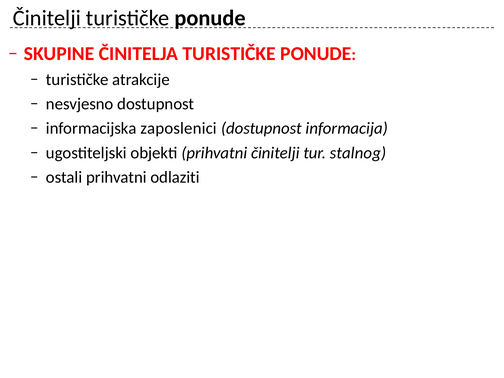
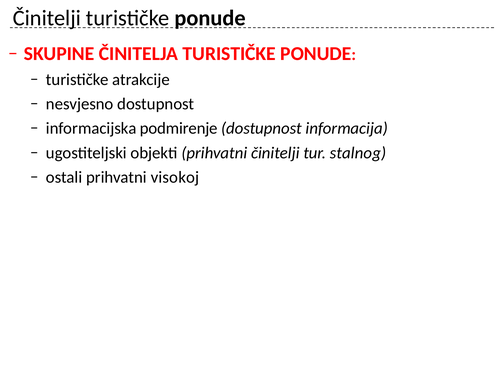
zaposlenici: zaposlenici -> podmirenje (179, 128)
odlaziti: odlaziti -> visokoj (175, 177)
